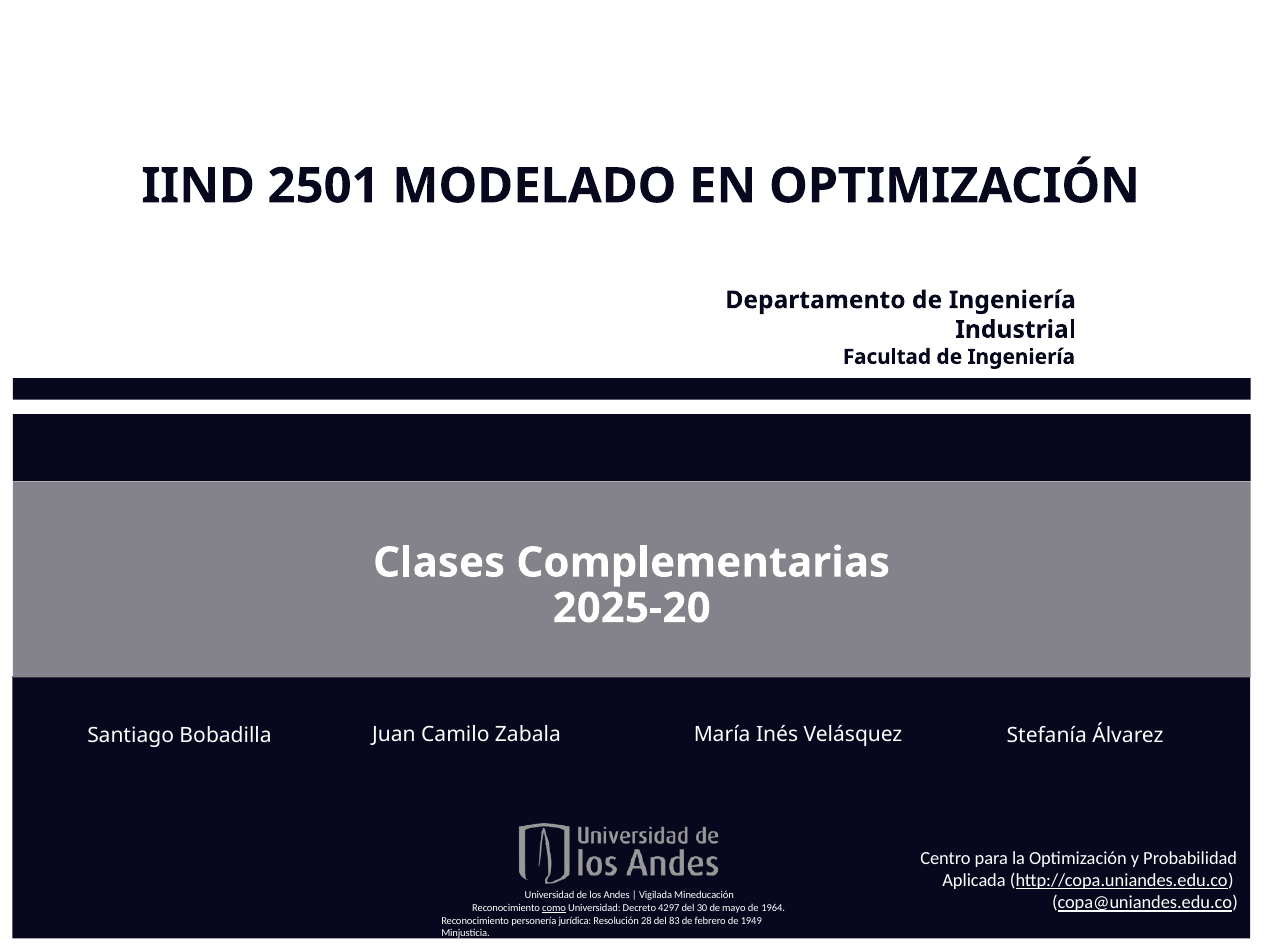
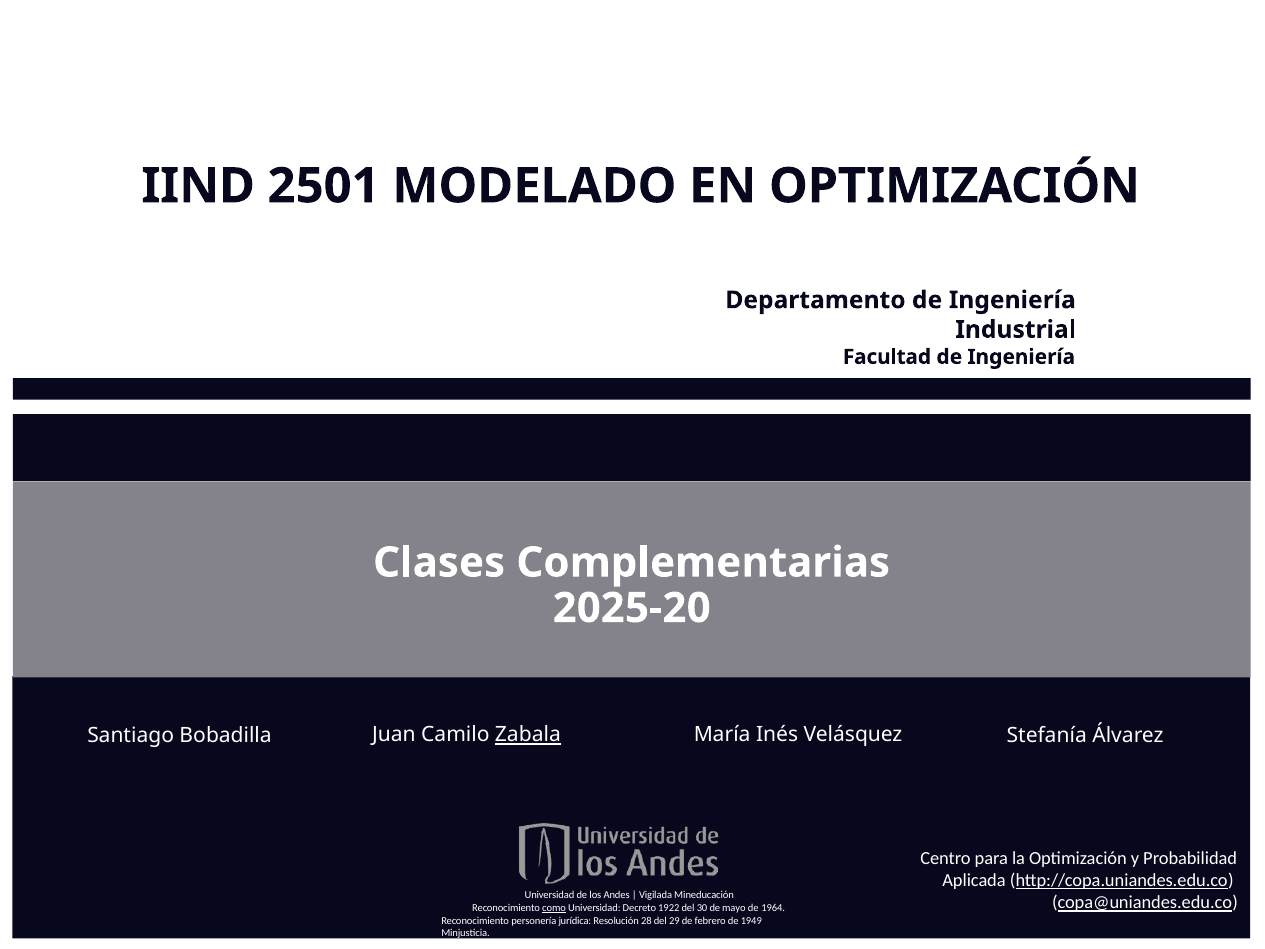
Zabala underline: none -> present (528, 735)
4297: 4297 -> 1922 (669, 908)
83: 83 -> 29 (674, 921)
